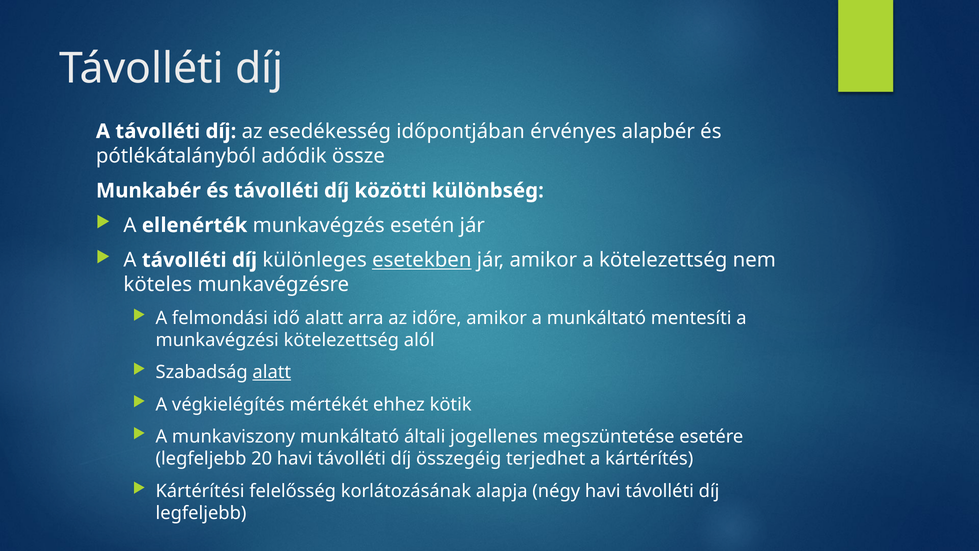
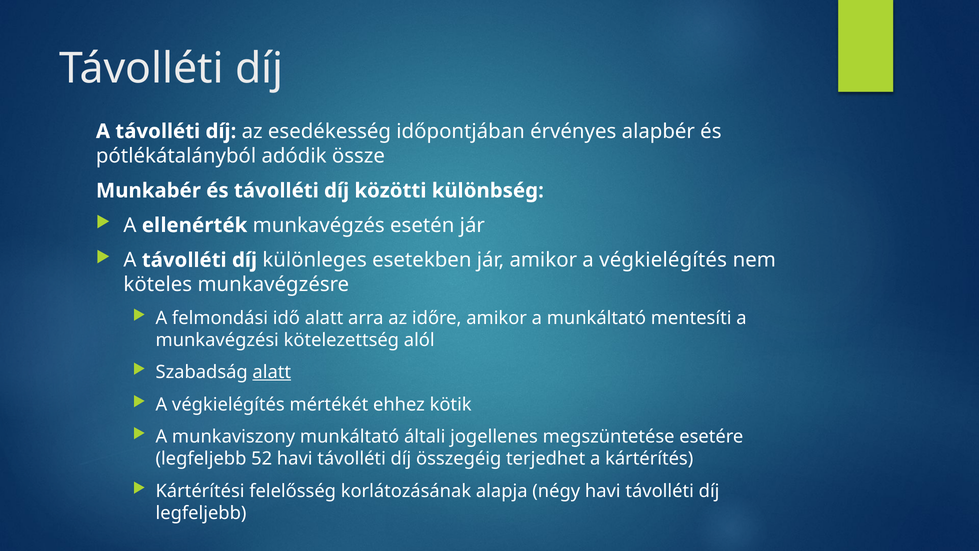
esetekben underline: present -> none (422, 260)
amikor a kötelezettség: kötelezettség -> végkielégítés (663, 260)
20: 20 -> 52 (262, 459)
